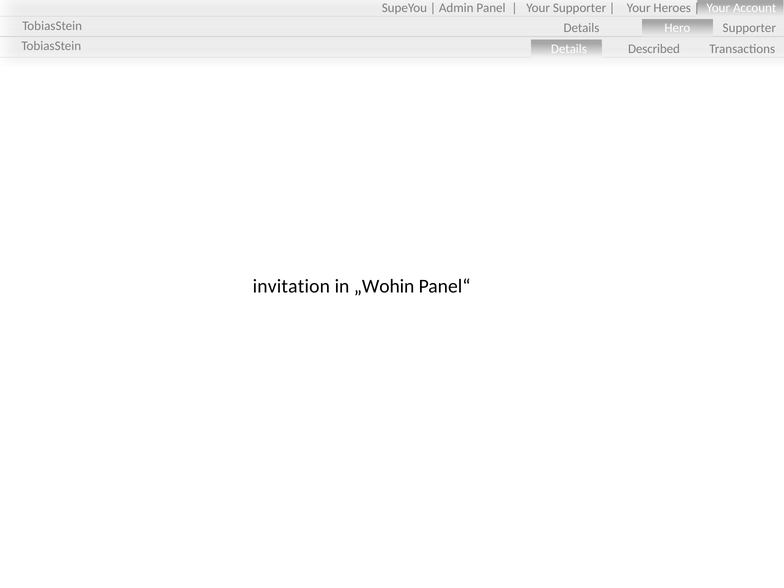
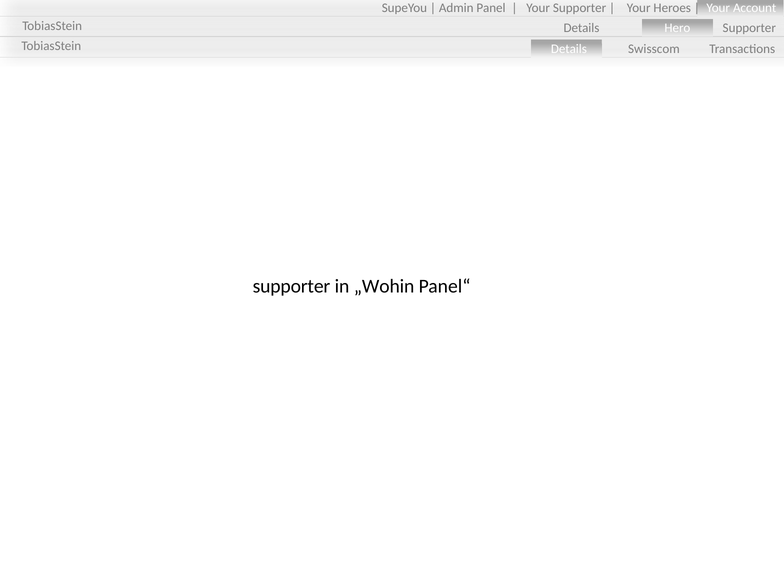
Described: Described -> Swisscom (654, 49)
invitation: invitation -> supporter (291, 286)
